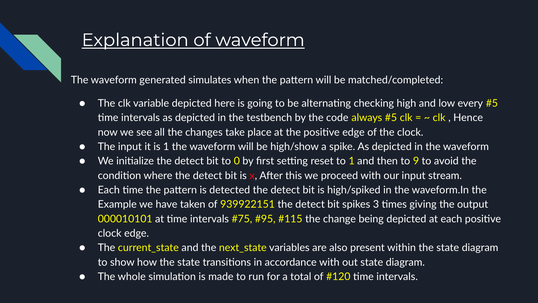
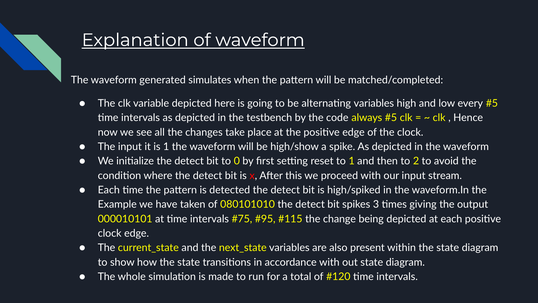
alternating checking: checking -> variables (374, 103)
9: 9 -> 2 (416, 161)
939922151: 939922151 -> 080101010 (248, 204)
